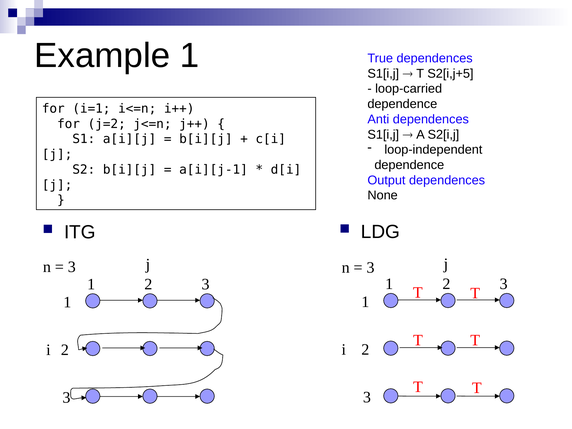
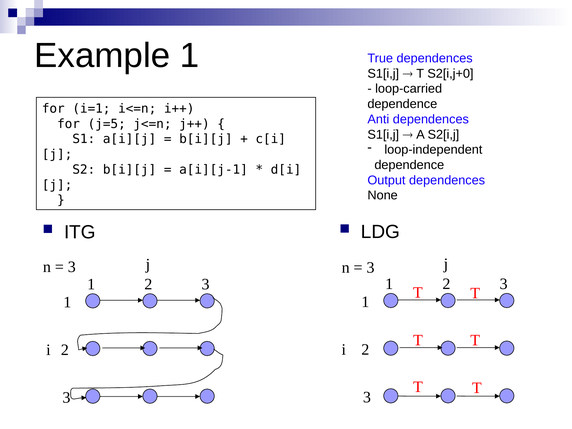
S2[i,j+5: S2[i,j+5 -> S2[i,j+0 (450, 74)
j=2: j=2 -> j=5 (107, 124)
